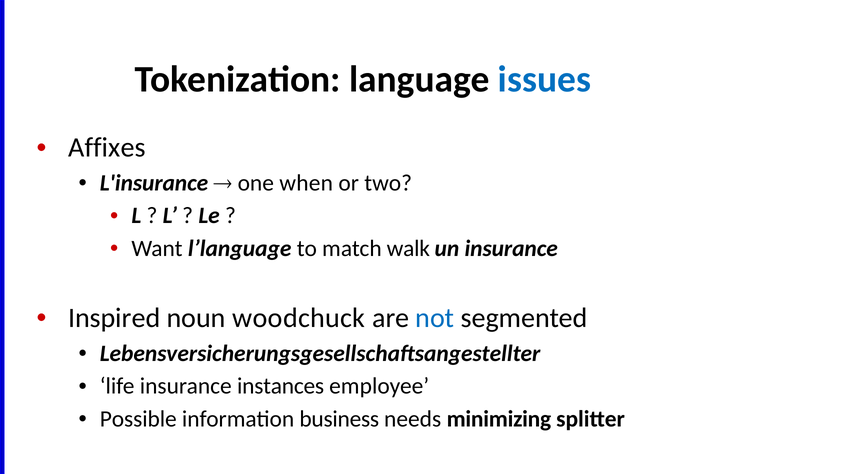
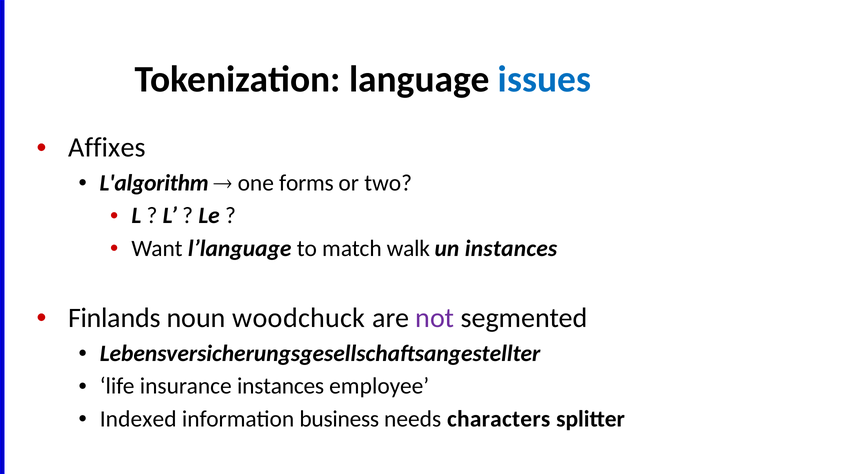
L'insurance: L'insurance -> L'algorithm (154, 183)
when: when -> forms (306, 183)
un insurance: insurance -> instances (511, 249)
Inspired: Inspired -> Finlands (114, 318)
not colour: blue -> purple (435, 318)
Possible: Possible -> Indexed (138, 419)
minimizing: minimizing -> characters (499, 419)
